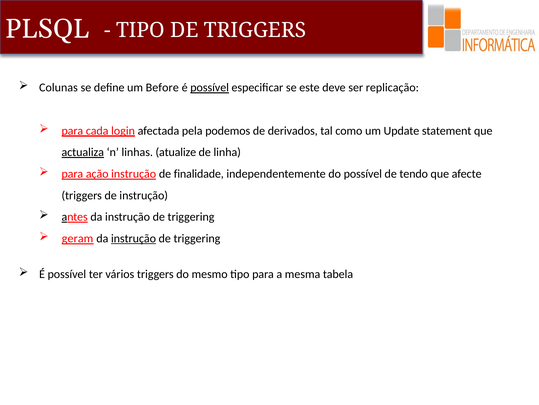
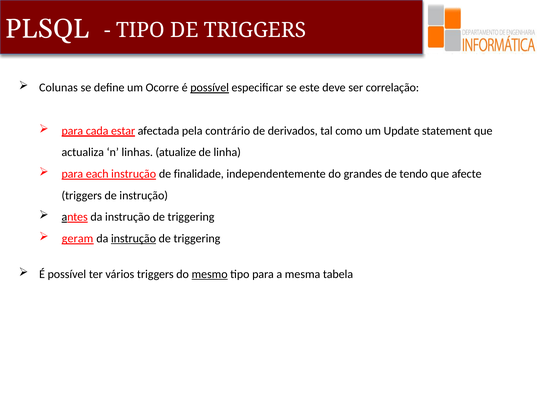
Before: Before -> Ocorre (162, 87)
replicação: replicação -> correlação (392, 87)
login: login -> estar (123, 131)
podemos: podemos -> contrário (228, 131)
actualiza underline: present -> none (83, 152)
ação: ação -> each (97, 174)
do possível: possível -> grandes (363, 174)
mesmo underline: none -> present (210, 274)
